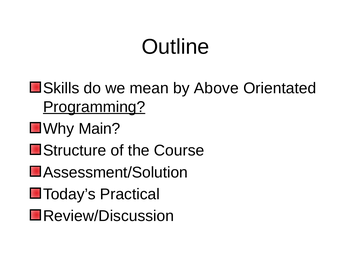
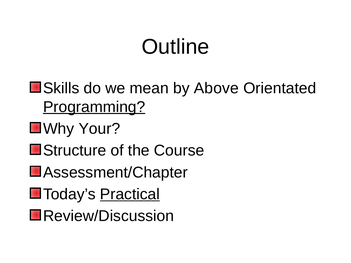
Main: Main -> Your (99, 129)
Assessment/Solution: Assessment/Solution -> Assessment/Chapter (115, 173)
Practical underline: none -> present (130, 194)
